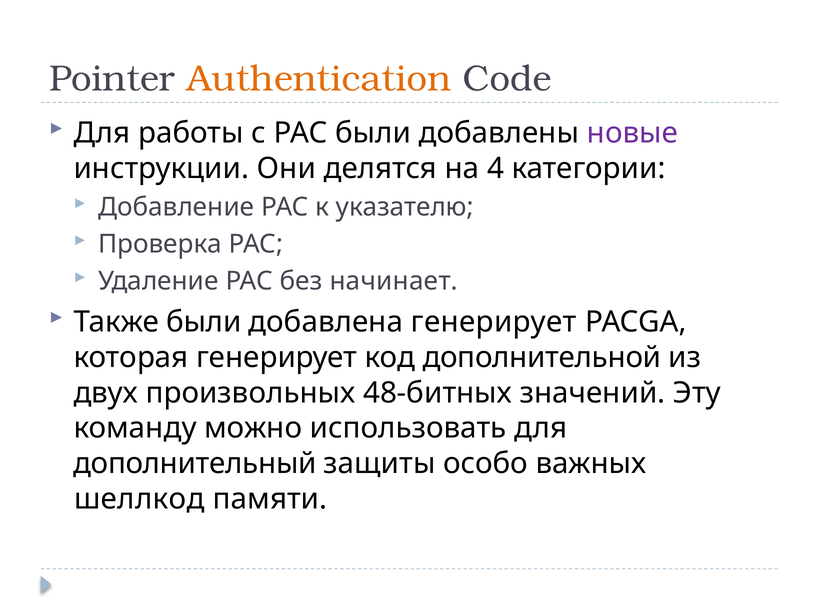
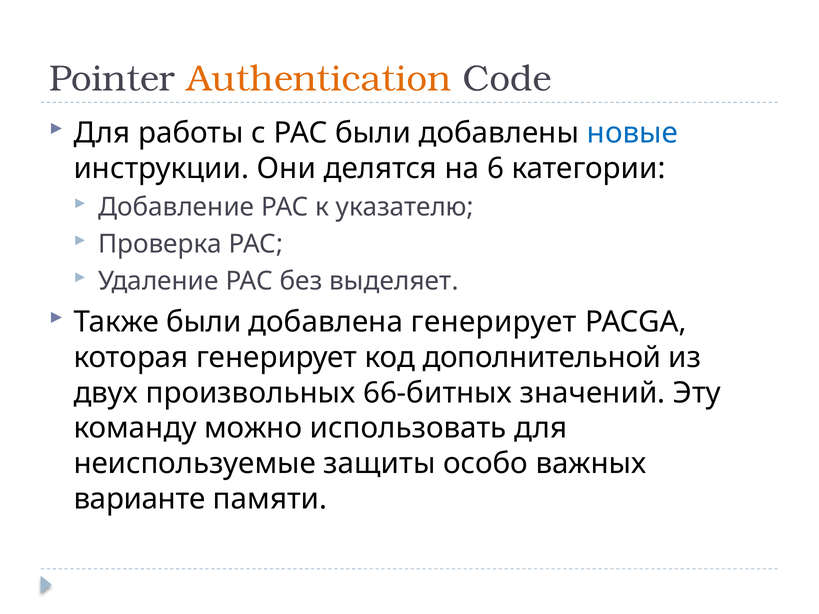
новые colour: purple -> blue (632, 133)
4: 4 -> 6 (495, 169)
начинает: начинает -> выделяет (394, 281)
48-битных: 48-битных -> 66-битных (438, 393)
дополнительный: дополнительный -> неиспользуемые (195, 464)
шеллкод: шеллкод -> варианте (140, 499)
